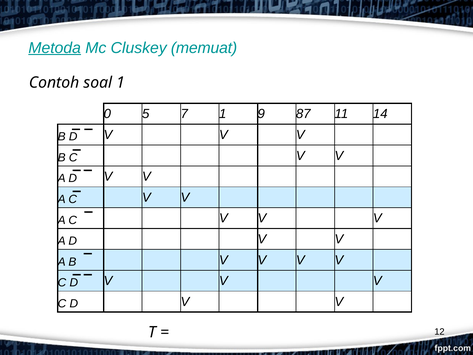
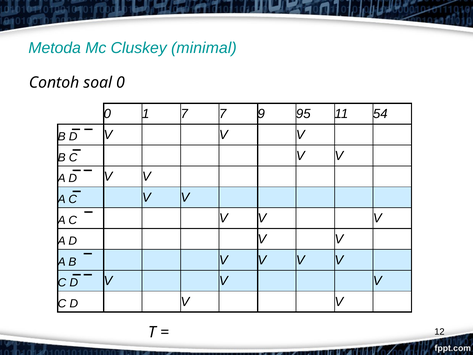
Metoda underline: present -> none (55, 48)
memuat: memuat -> minimal (204, 48)
soal 1: 1 -> 0 (121, 83)
5: 5 -> 1 (146, 114)
7 1: 1 -> 7 (223, 114)
87: 87 -> 95 (303, 114)
14: 14 -> 54 (380, 114)
